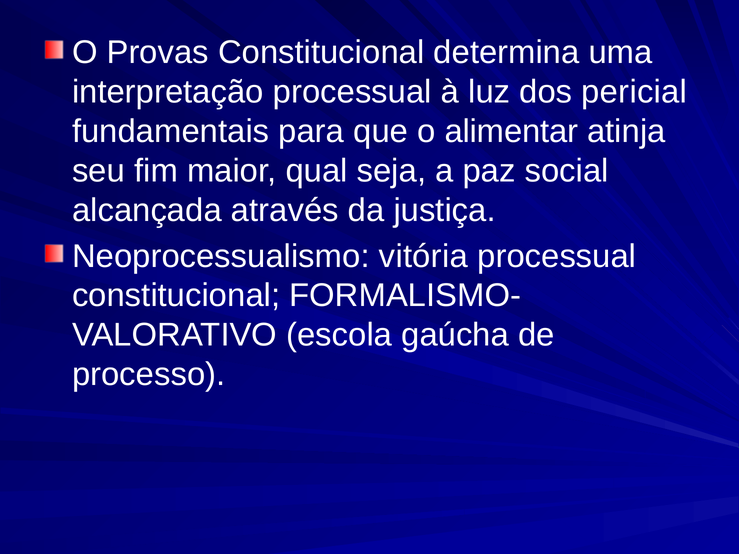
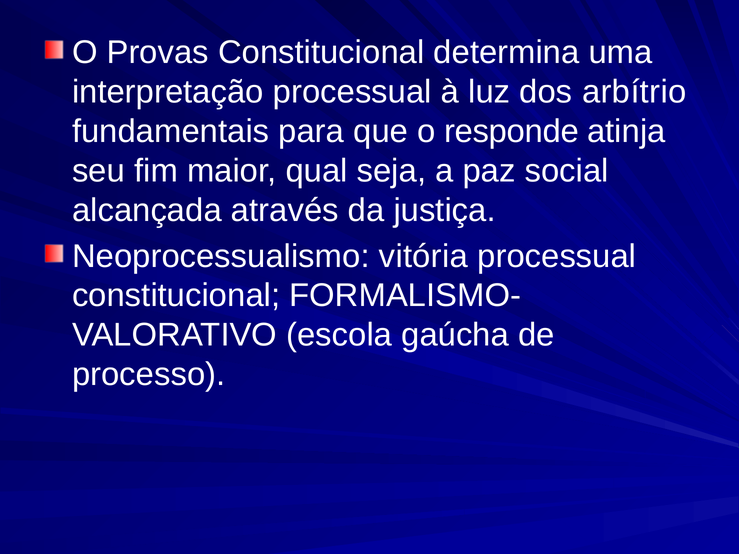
pericial: pericial -> arbítrio (634, 92)
alimentar: alimentar -> responde (512, 131)
